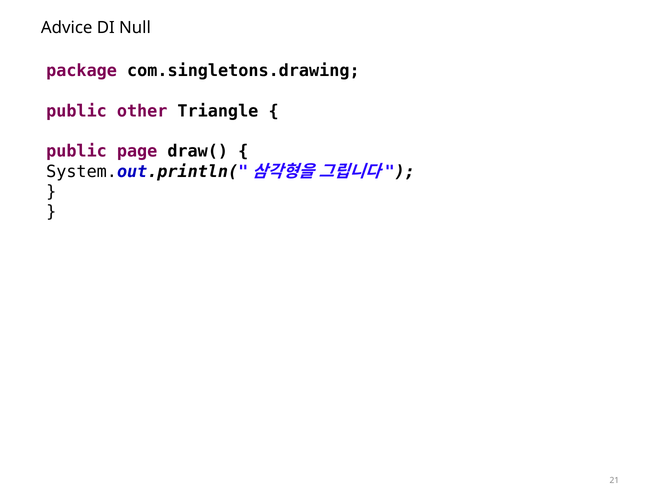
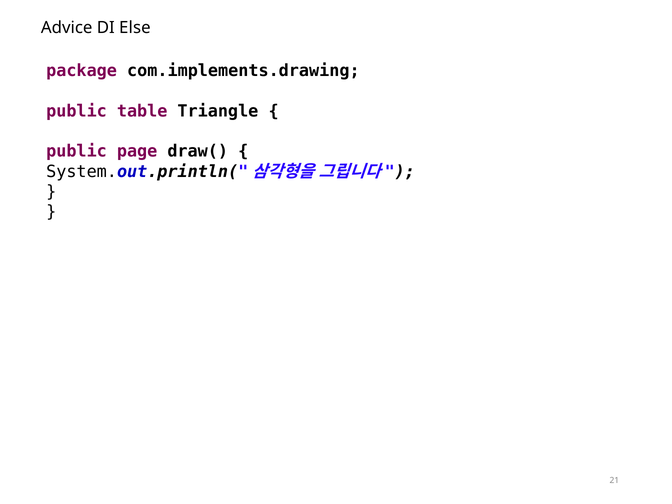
Null: Null -> Else (135, 28)
com.singletons.drawing: com.singletons.drawing -> com.implements.drawing (243, 71)
other: other -> table (142, 111)
